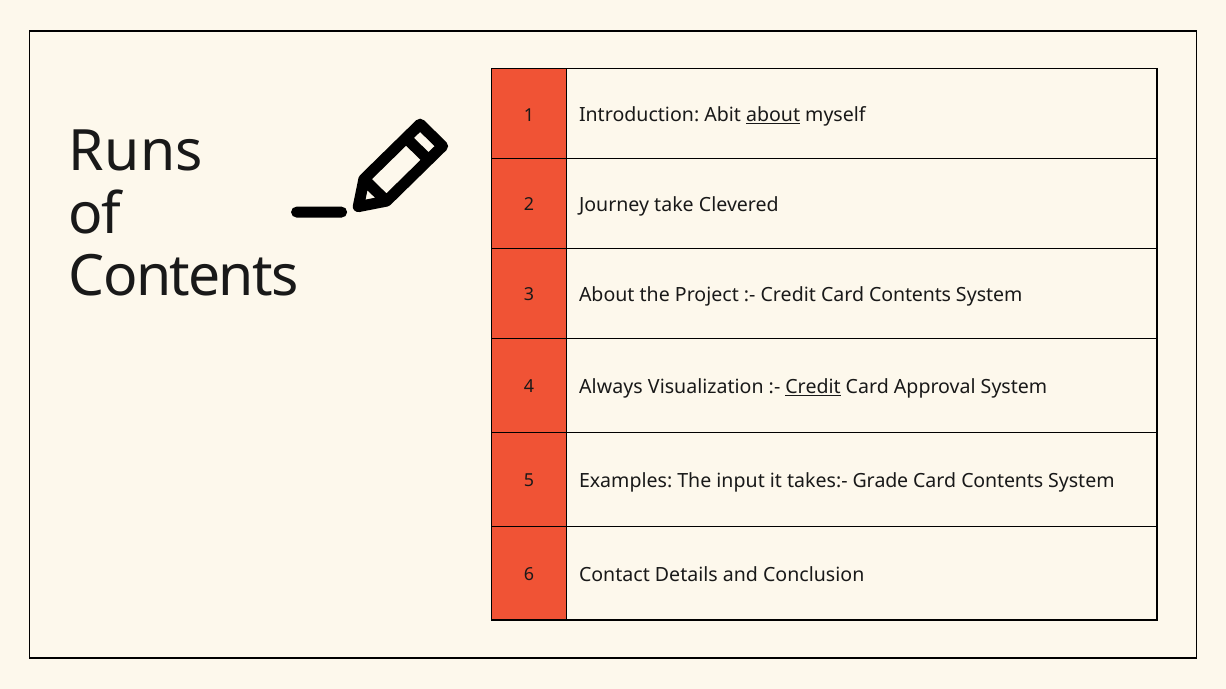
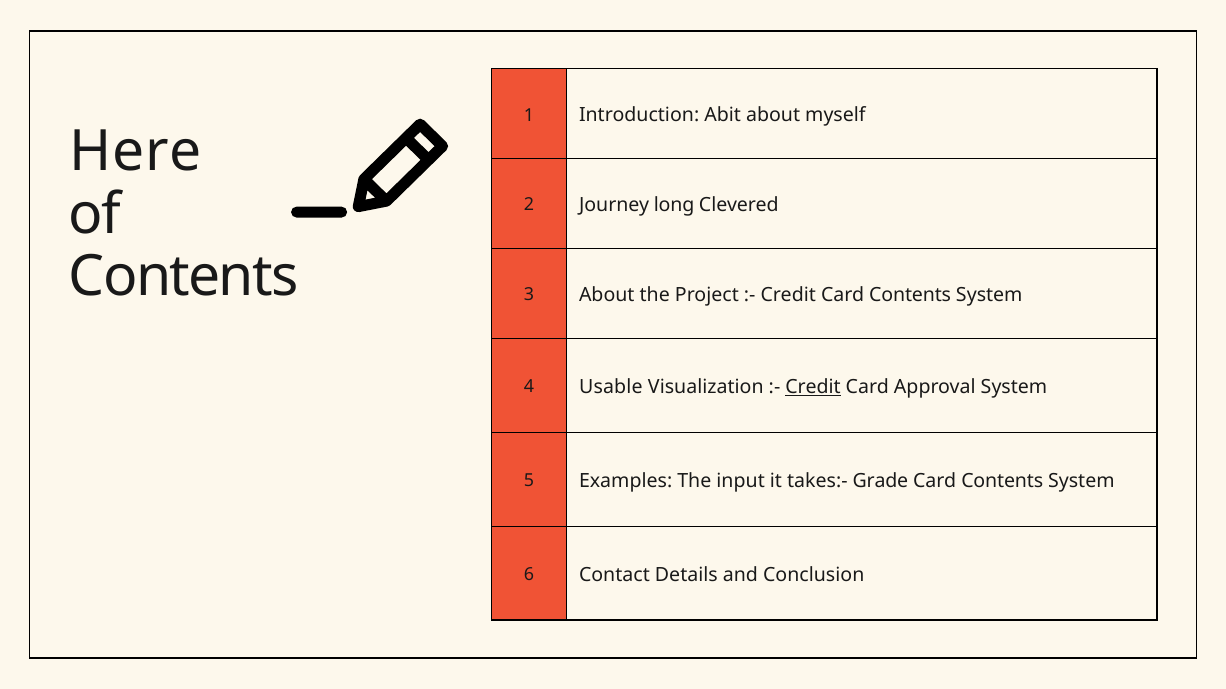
about underline: present -> none (773, 115)
Runs: Runs -> Here (136, 152)
take: take -> long (674, 205)
Always: Always -> Usable (611, 387)
